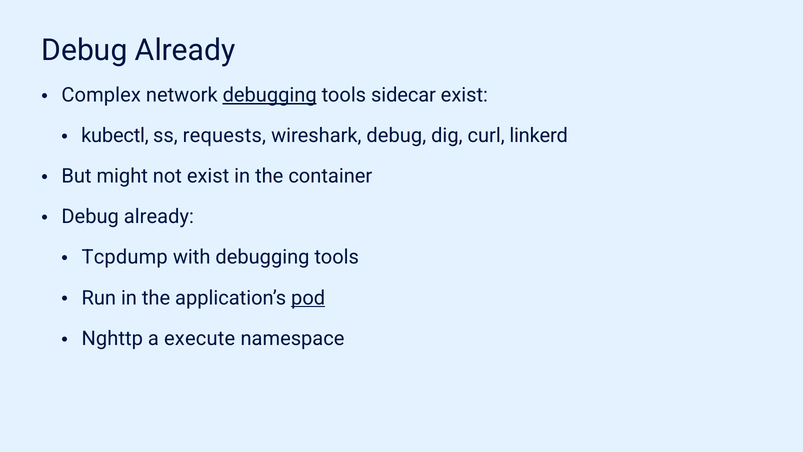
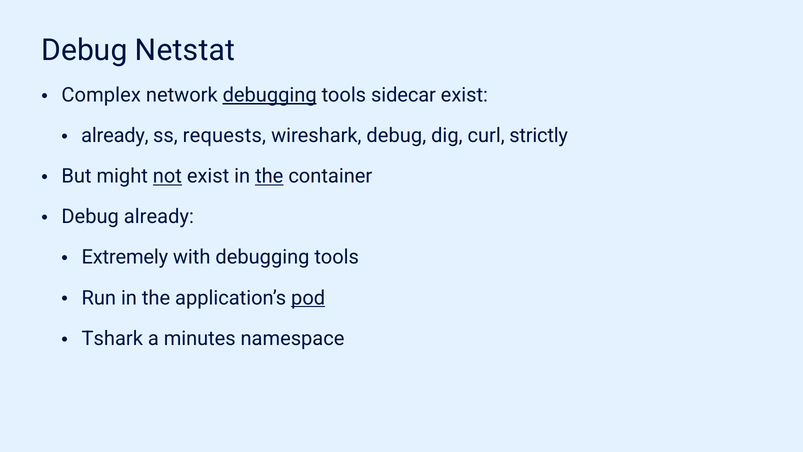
Already: Already -> Netstat (185, 50)
kubectl: kubectl -> already (115, 136)
linkerd: linkerd -> strictly (539, 136)
not underline: none -> present (167, 176)
the underline: none -> present (269, 176)
Tcpdump: Tcpdump -> Extremely (125, 257)
Nghttp: Nghttp -> Tshark (112, 338)
execute: execute -> minutes (200, 338)
